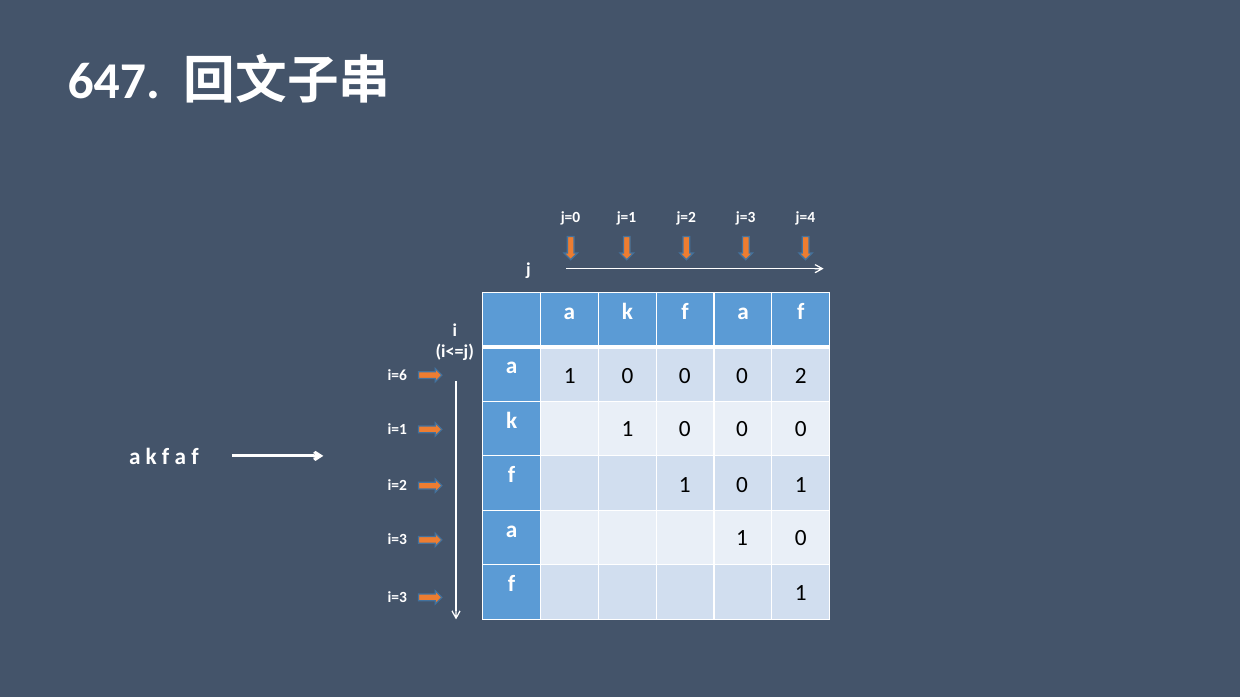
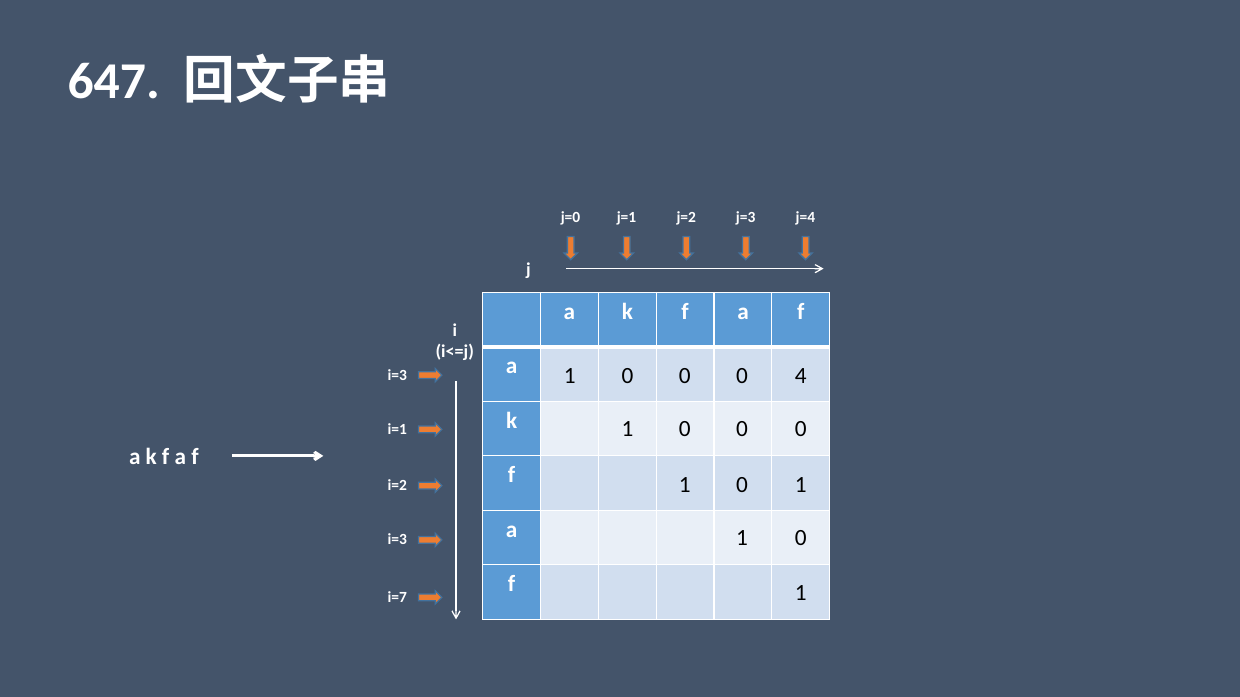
2: 2 -> 4 (801, 376)
i=6: i=6 -> i=3 (397, 375)
i=3: i=3 -> i=7 (397, 598)
